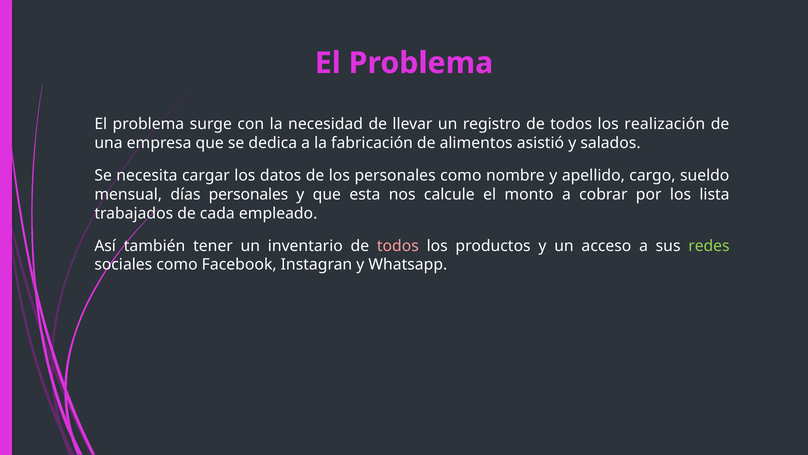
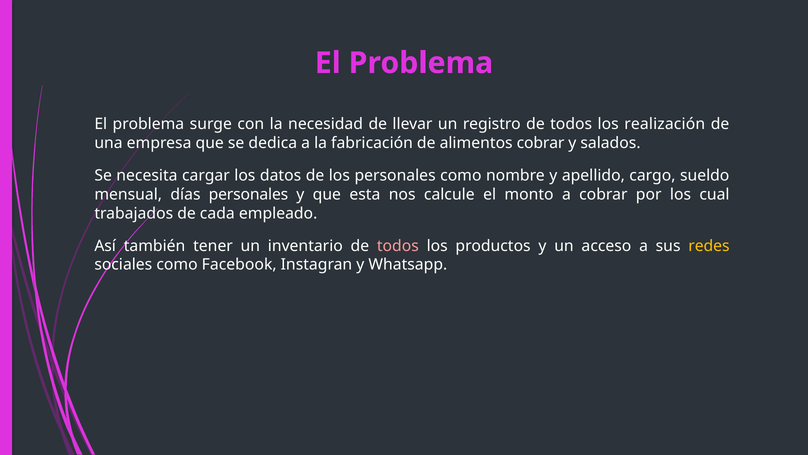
alimentos asistió: asistió -> cobrar (541, 143)
lista: lista -> cual (714, 194)
redes colour: light green -> yellow (709, 246)
